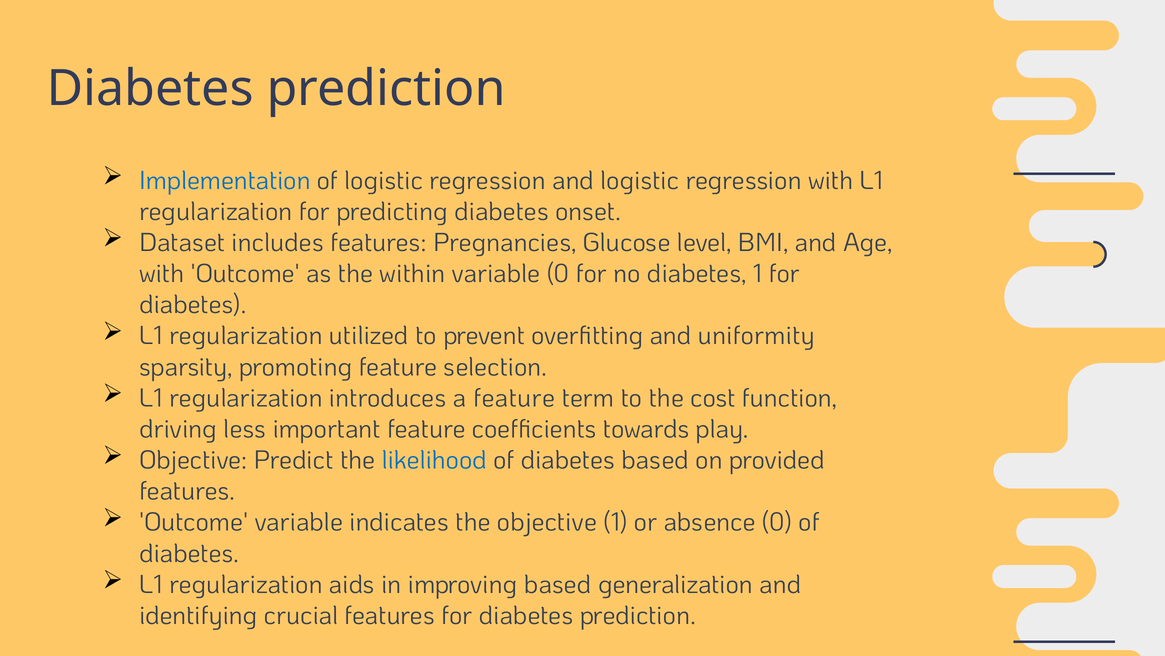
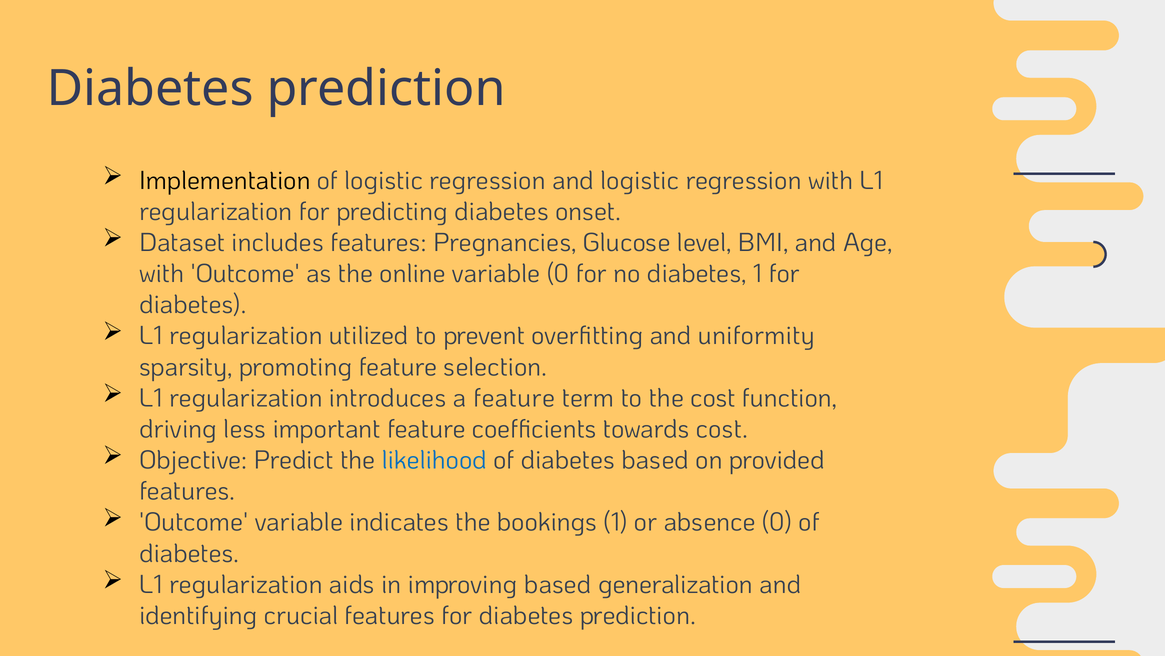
Implementation colour: blue -> black (225, 180)
within: within -> online (413, 273)
towards play: play -> cost (722, 429)
the objective: objective -> bookings (547, 522)
